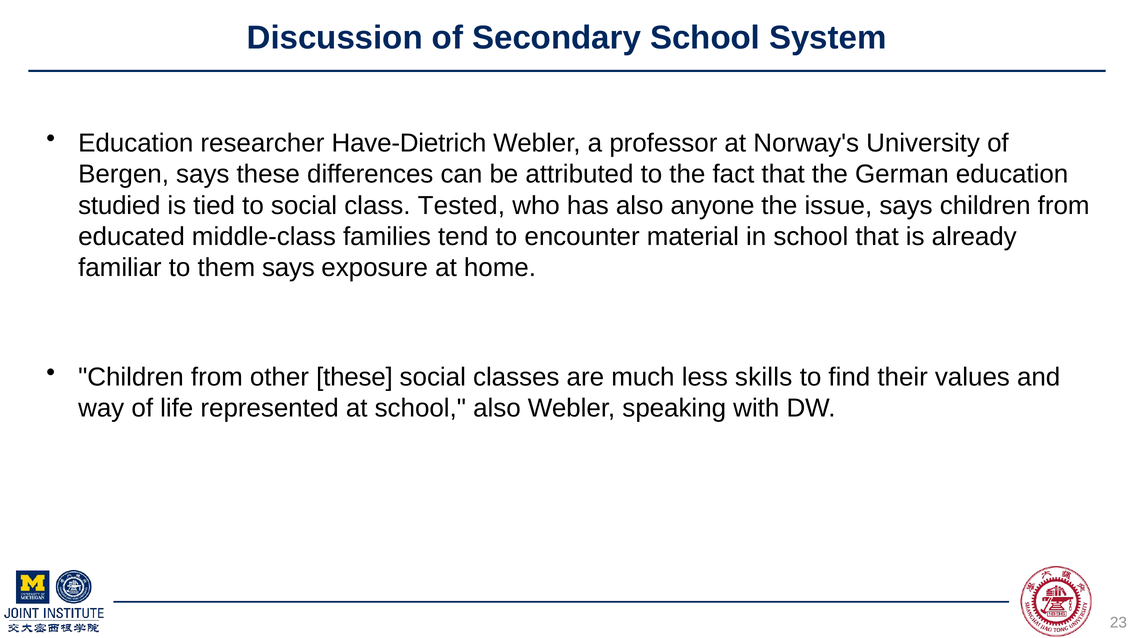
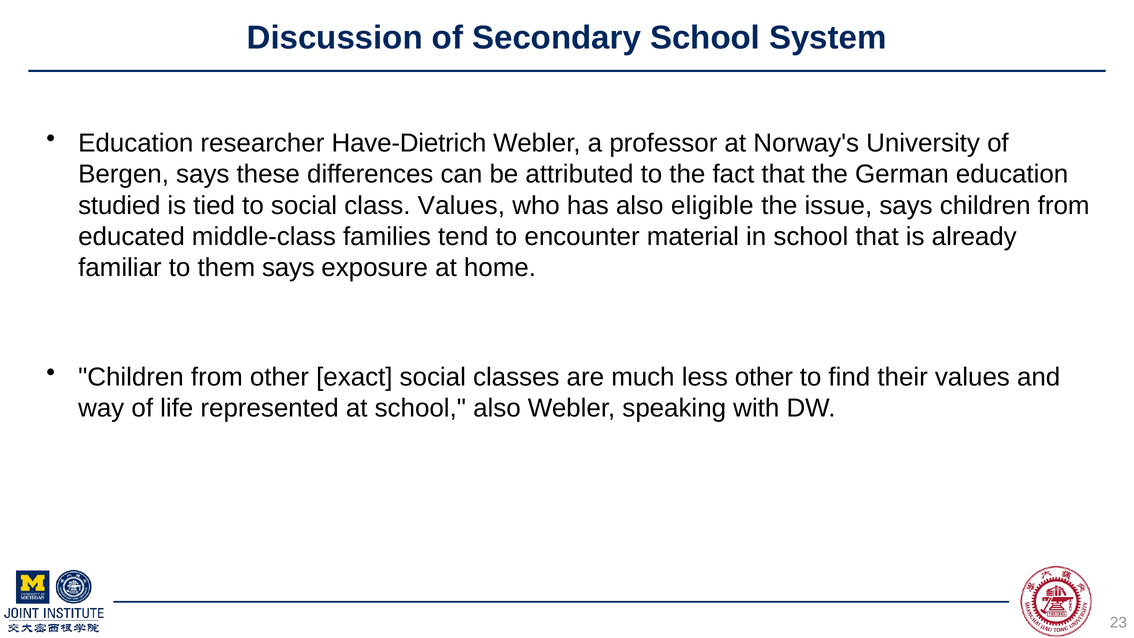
class Tested: Tested -> Values (461, 205)
anyone: anyone -> eligible (712, 205)
other these: these -> exact (354, 377)
less skills: skills -> other (764, 377)
